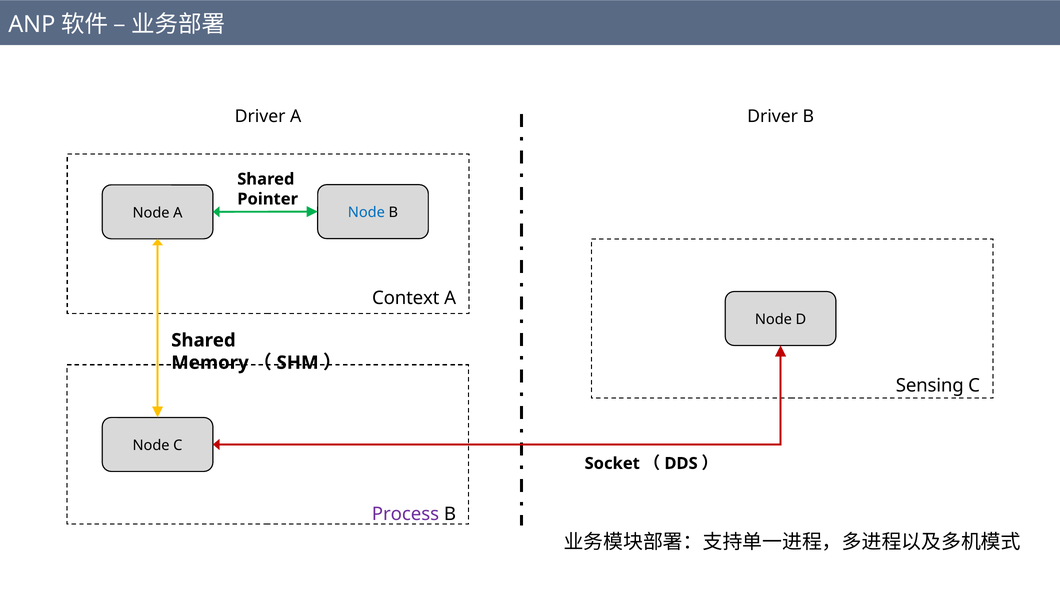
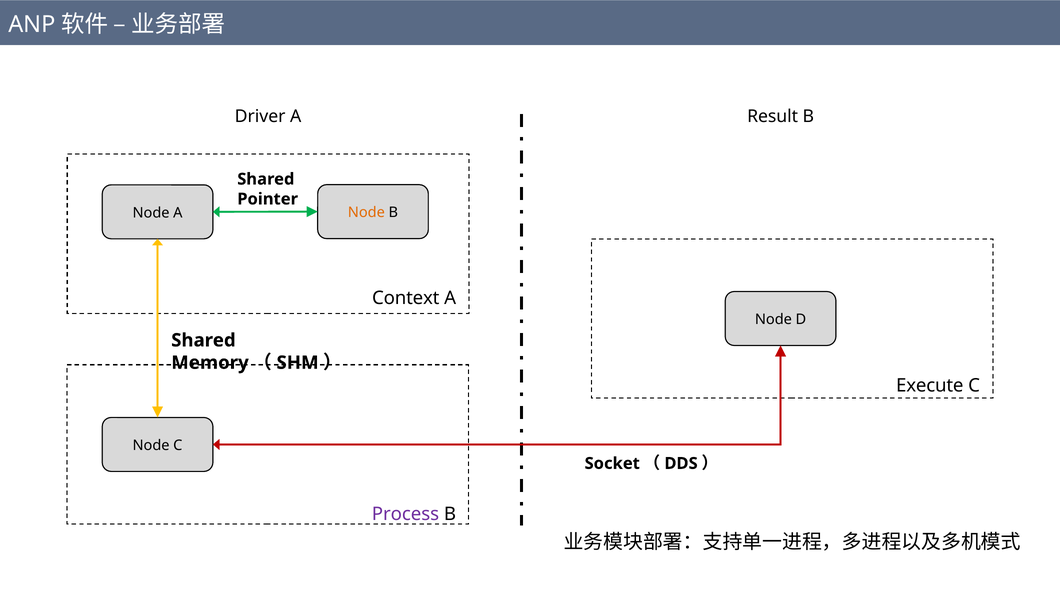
A Driver: Driver -> Result (773, 116)
Node colour: blue -> orange (366, 213)
Sensing: Sensing -> Execute (930, 386)
